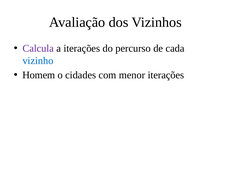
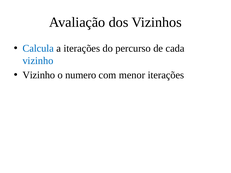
Calcula colour: purple -> blue (38, 48)
Homem: Homem -> Vizinho (39, 75)
cidades: cidades -> numero (81, 75)
